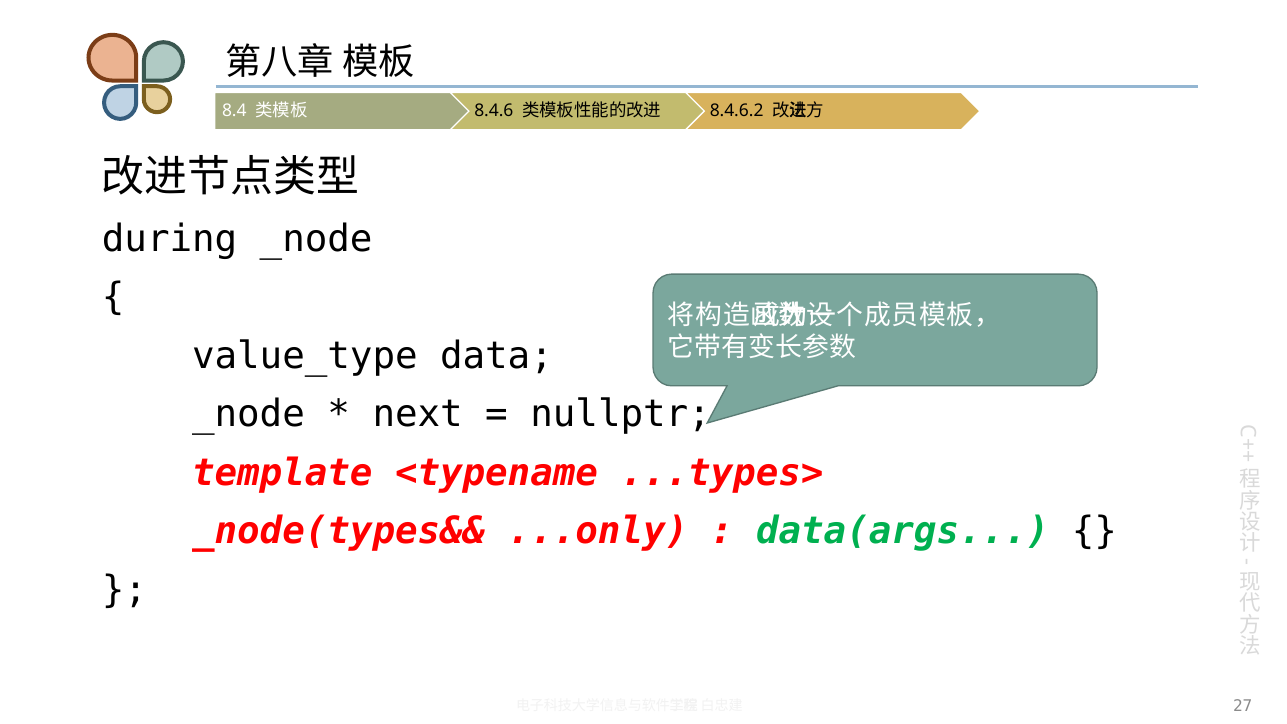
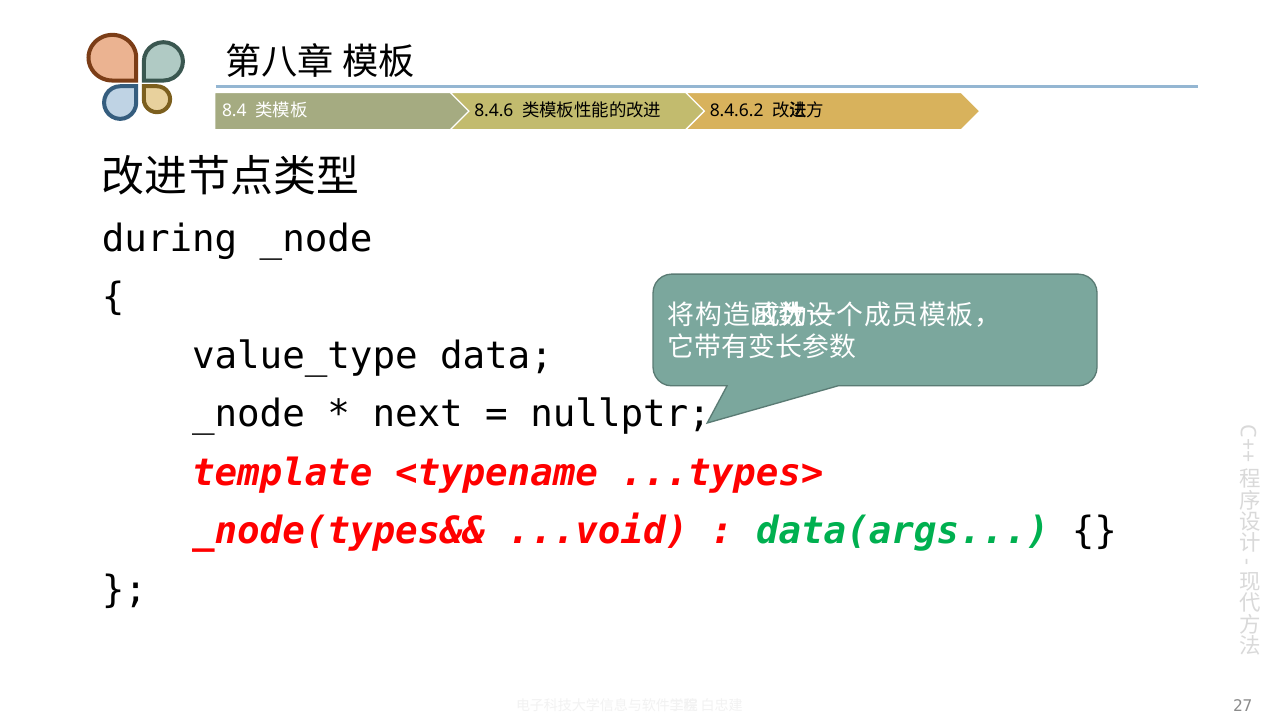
...only: ...only -> ...void (598, 531)
